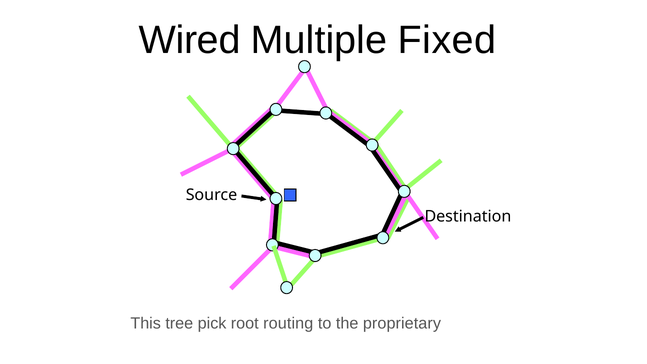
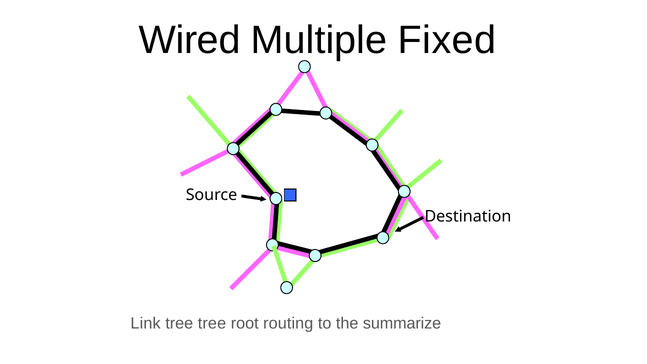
This: This -> Link (146, 323)
tree pick: pick -> tree (212, 323)
proprietary: proprietary -> summarize (402, 323)
